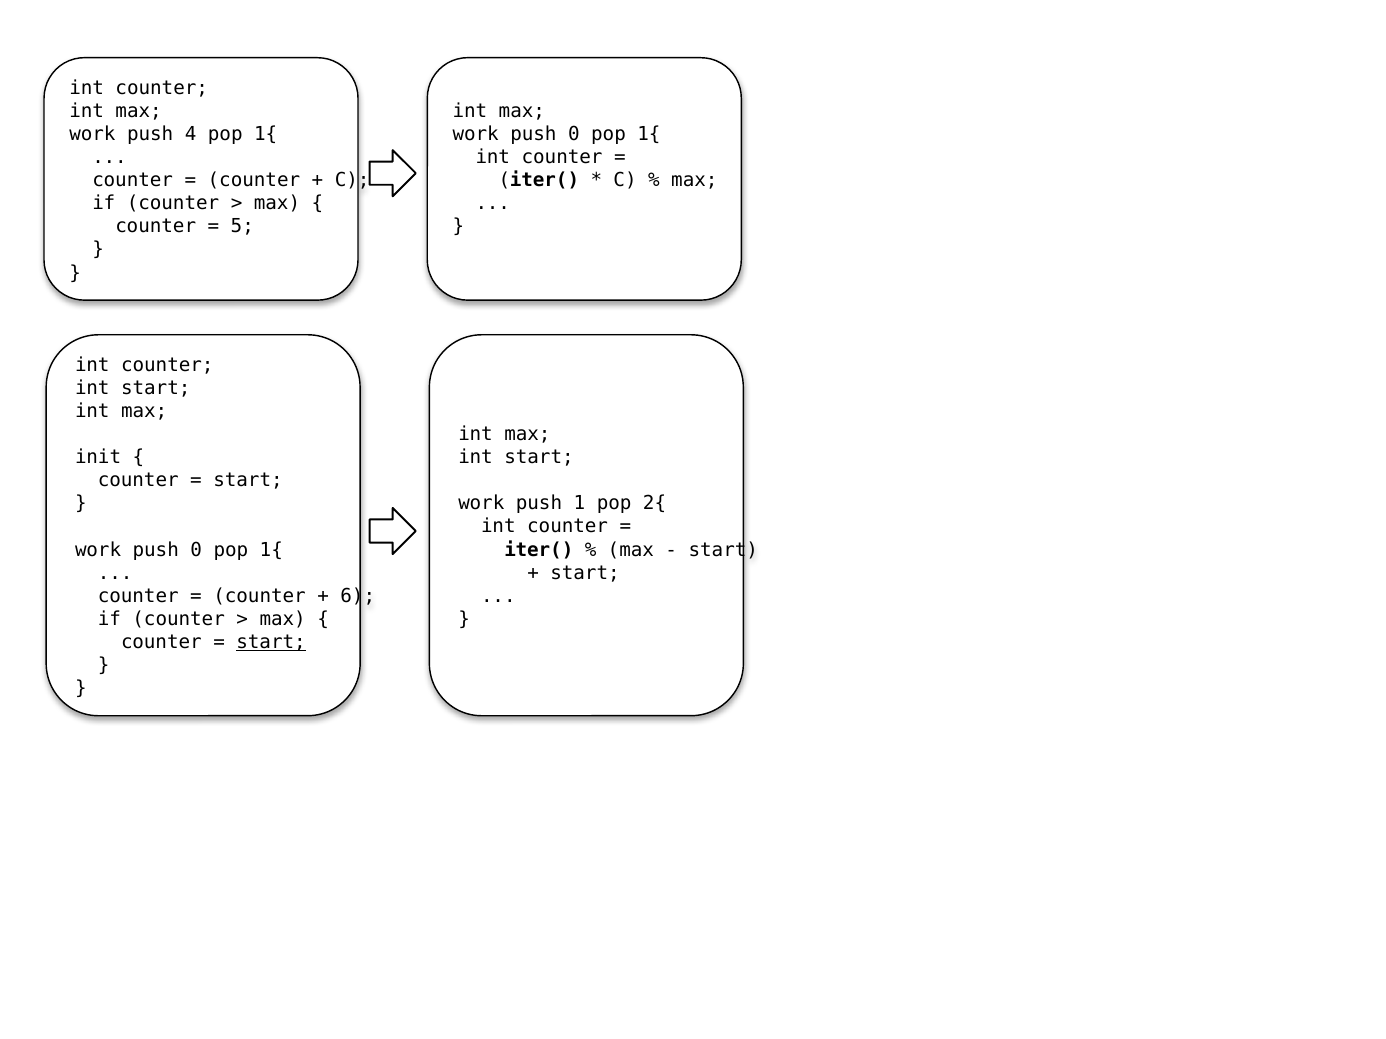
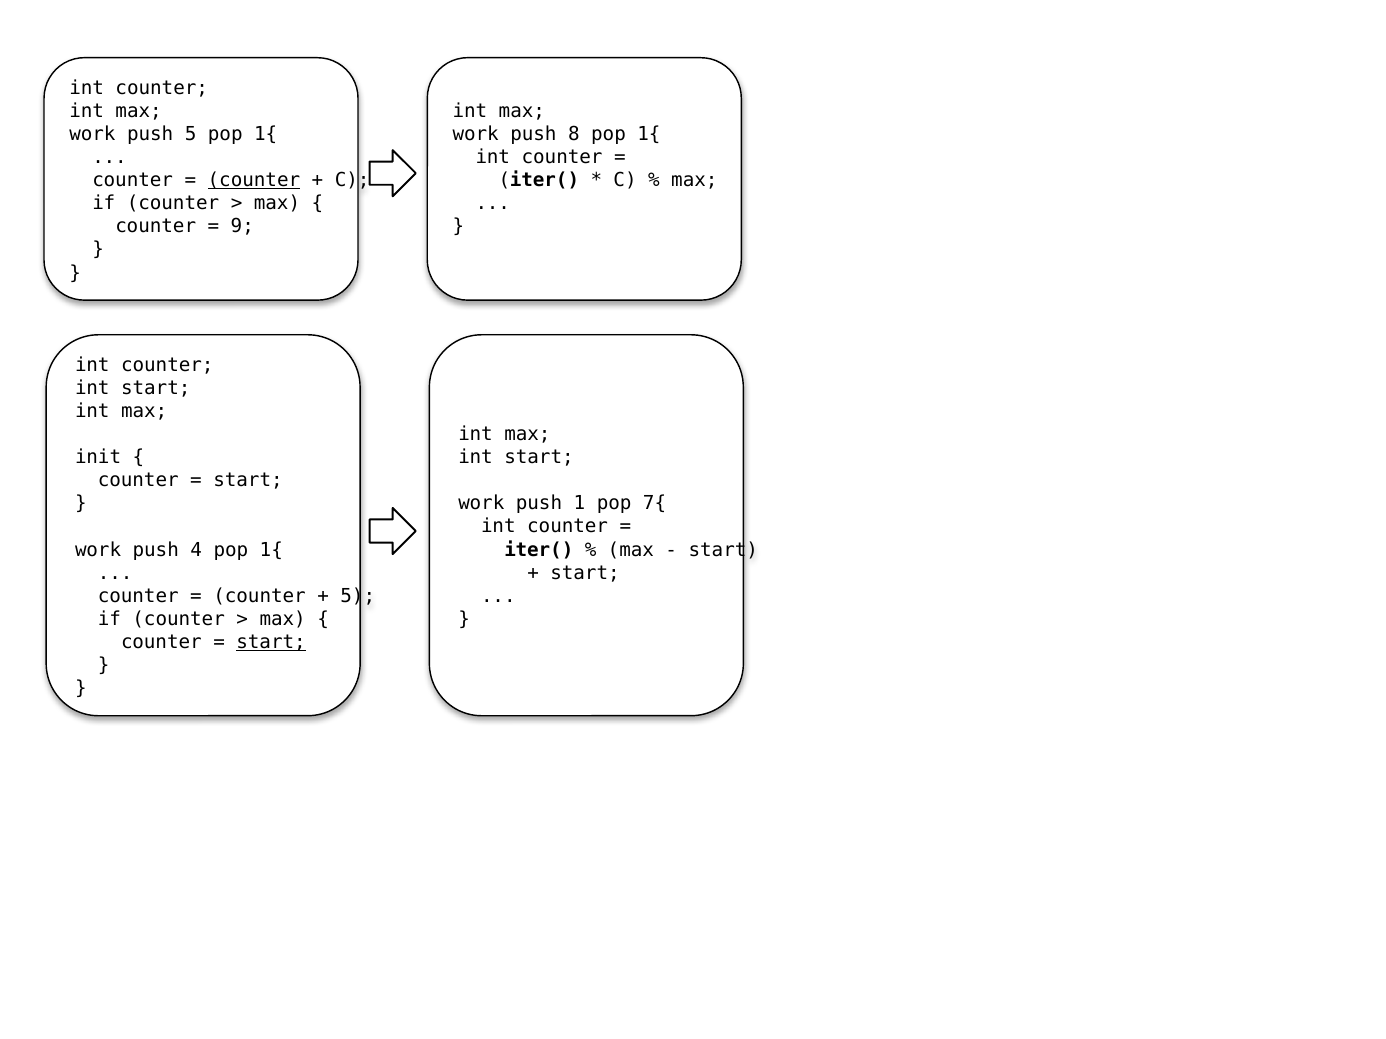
push 4: 4 -> 5 (191, 134)
0: 0 -> 8 (574, 134)
counter underline: none -> present (254, 180)
5: 5 -> 9 (242, 227)
2{: 2{ -> 7{ (655, 504)
0: 0 -> 4 (196, 550)
6: 6 -> 5 (358, 596)
